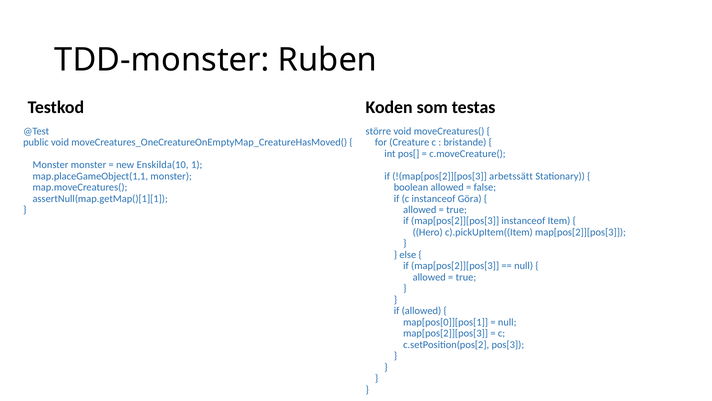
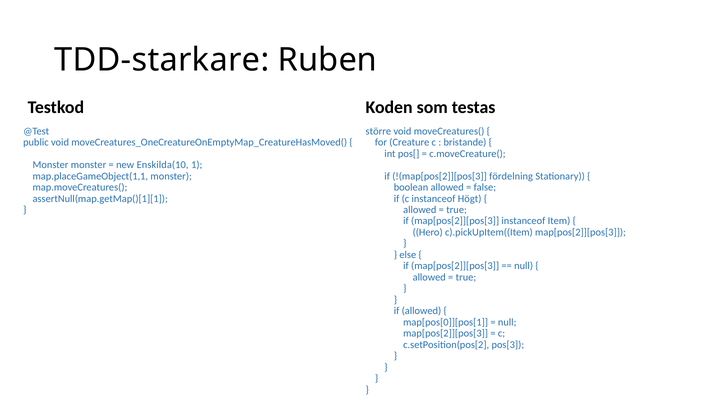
TDD-monster: TDD-monster -> TDD-starkare (162, 60)
arbetssätt: arbetssätt -> fördelning (511, 176)
Göra: Göra -> Högt (470, 198)
